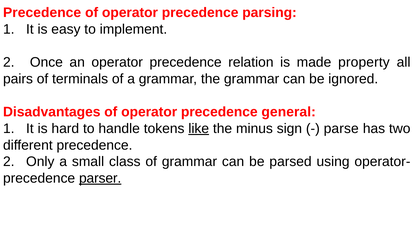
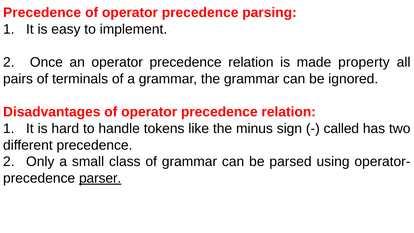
of operator precedence general: general -> relation (289, 112)
like underline: present -> none (199, 129)
parse: parse -> called (341, 129)
